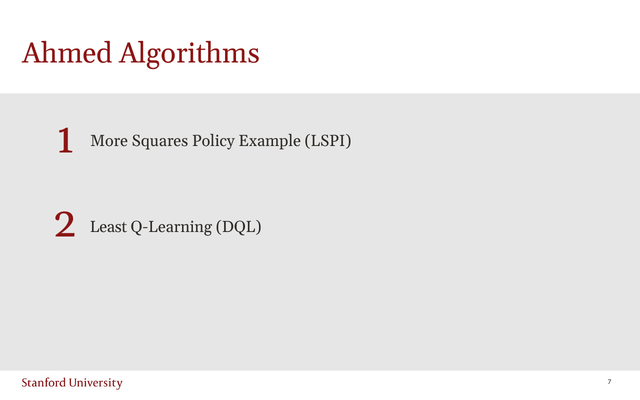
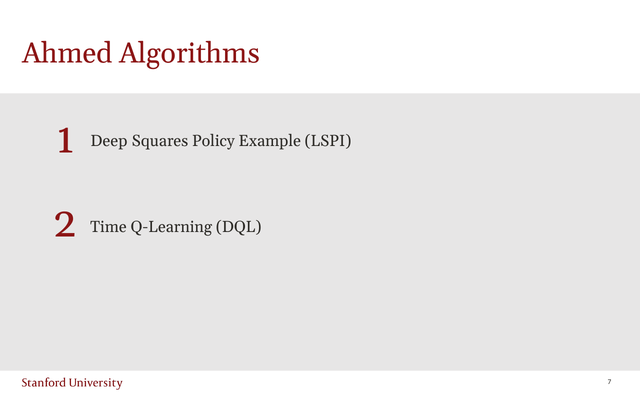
More: More -> Deep (109, 141)
Least: Least -> Time (108, 227)
